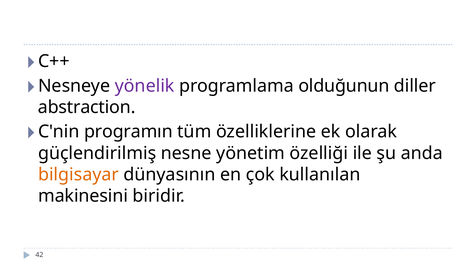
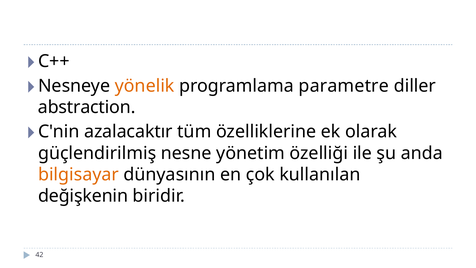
yönelik colour: purple -> orange (145, 86)
olduğunun: olduğunun -> parametre (344, 86)
programın: programın -> azalacaktır (128, 132)
makinesini: makinesini -> değişkenin (83, 196)
